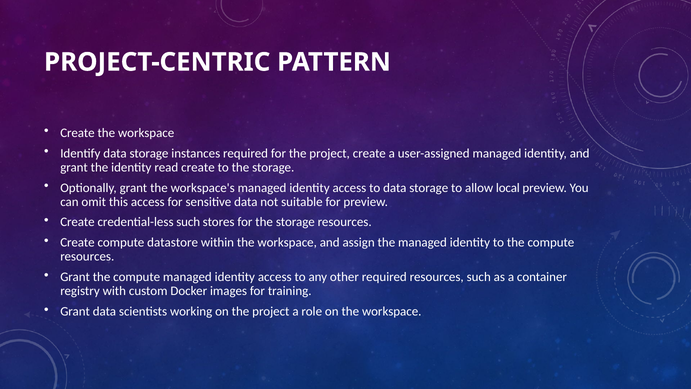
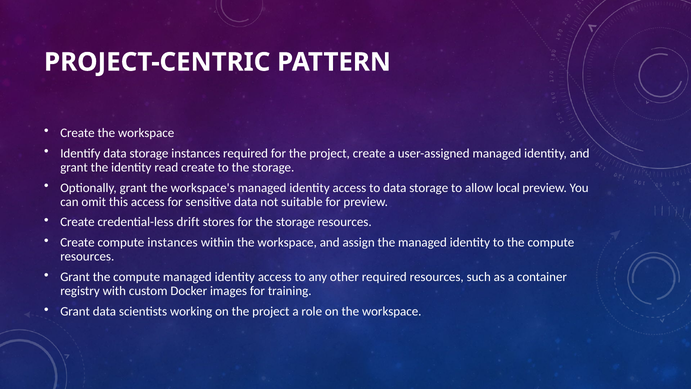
credential-less such: such -> drift (188, 222)
compute datastore: datastore -> instances (173, 243)
